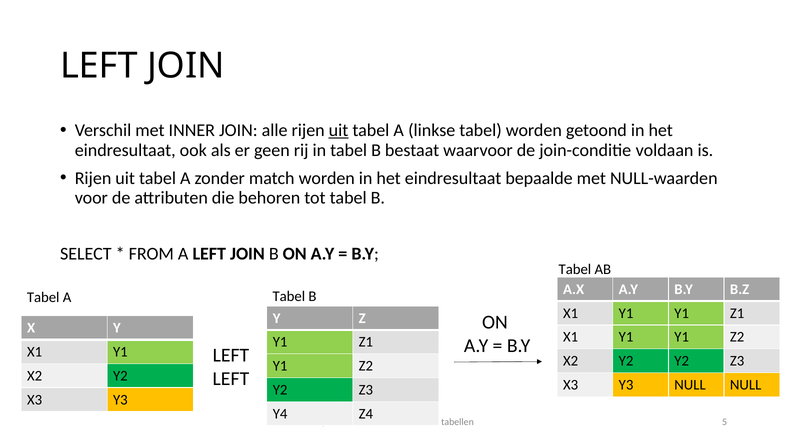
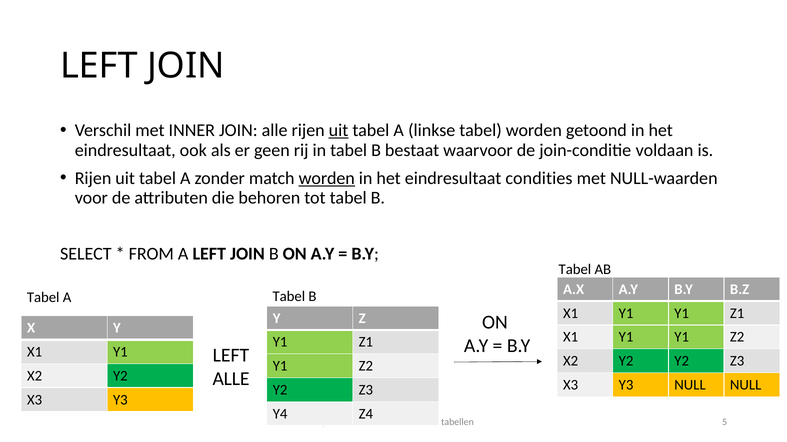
worden underline: none -> present (327, 178)
bepaalde: bepaalde -> condities (539, 178)
LEFT: LEFT -> ALLE (231, 379)
